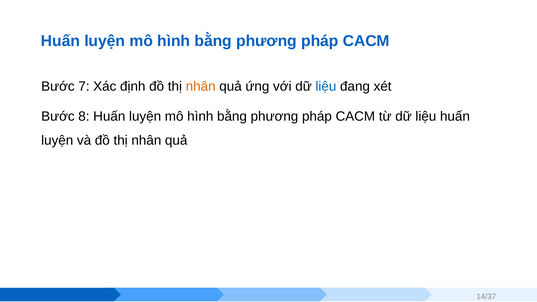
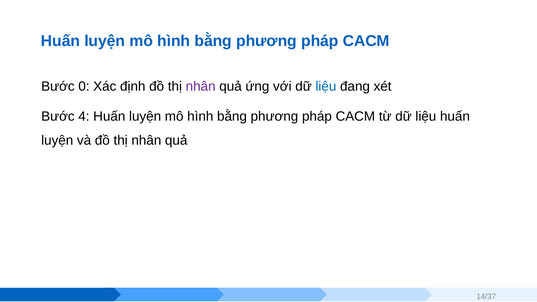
7: 7 -> 0 (84, 87)
nhân colour: orange -> purple (201, 87)
8: 8 -> 4 (84, 116)
